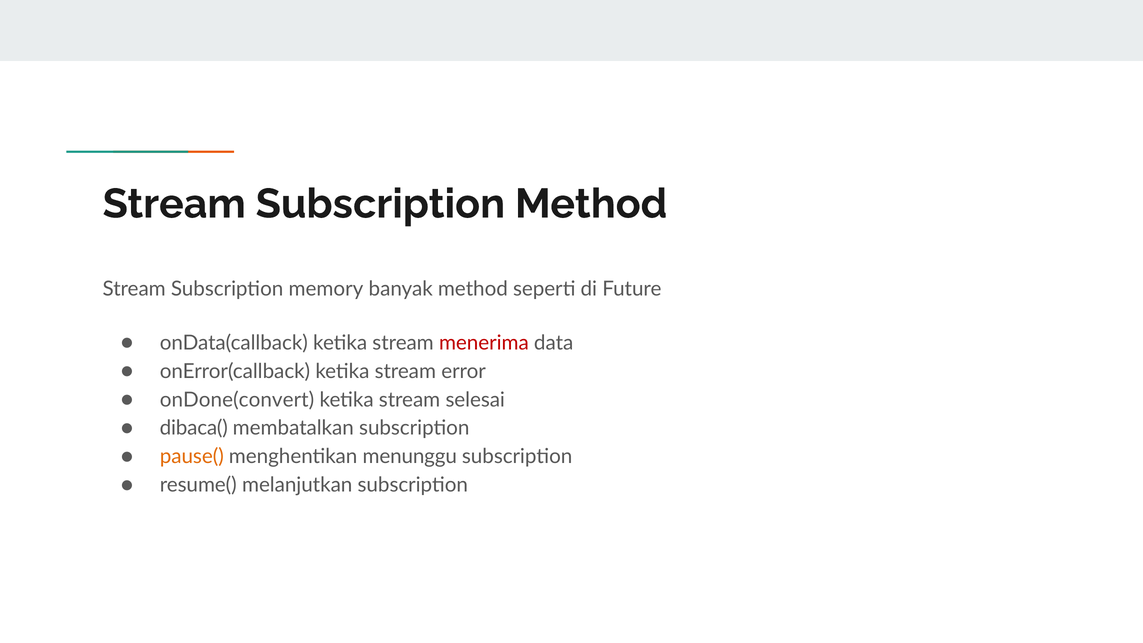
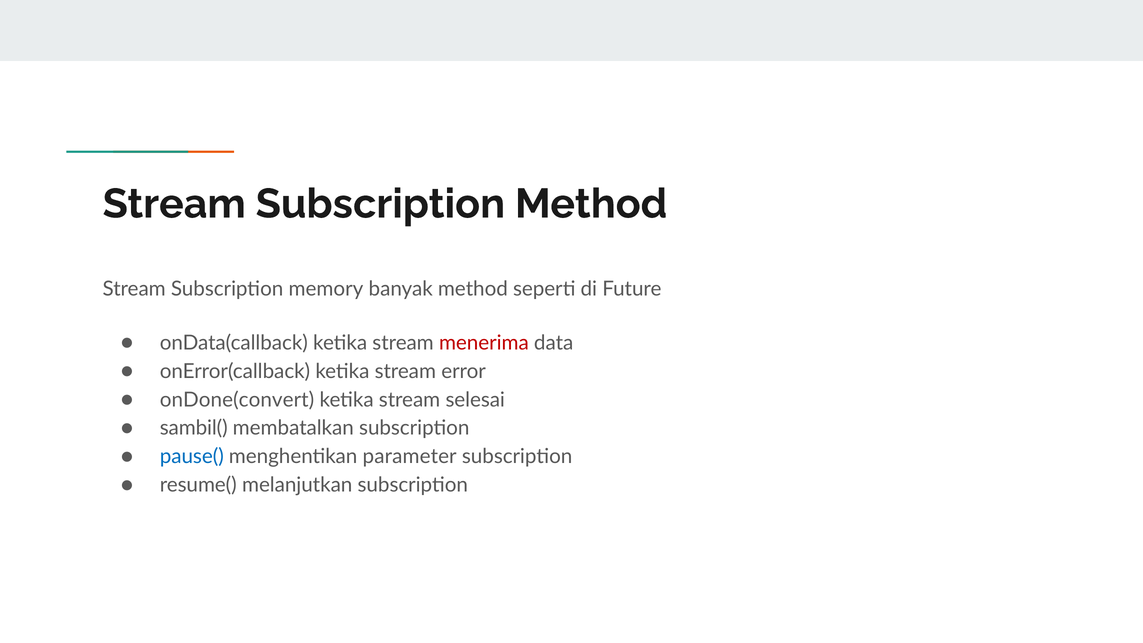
dibaca(: dibaca( -> sambil( (194, 428)
pause( colour: orange -> blue (192, 457)
menunggu: menunggu -> parameter (410, 457)
